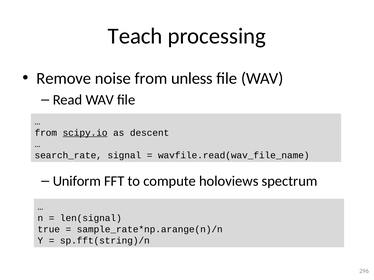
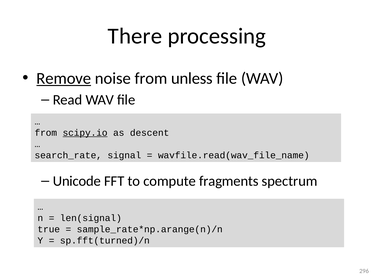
Teach: Teach -> There (135, 36)
Remove underline: none -> present (64, 78)
Uniform: Uniform -> Unicode (77, 181)
holoviews: holoviews -> fragments (229, 181)
sp.fft(string)/n: sp.fft(string)/n -> sp.fft(turned)/n (105, 241)
